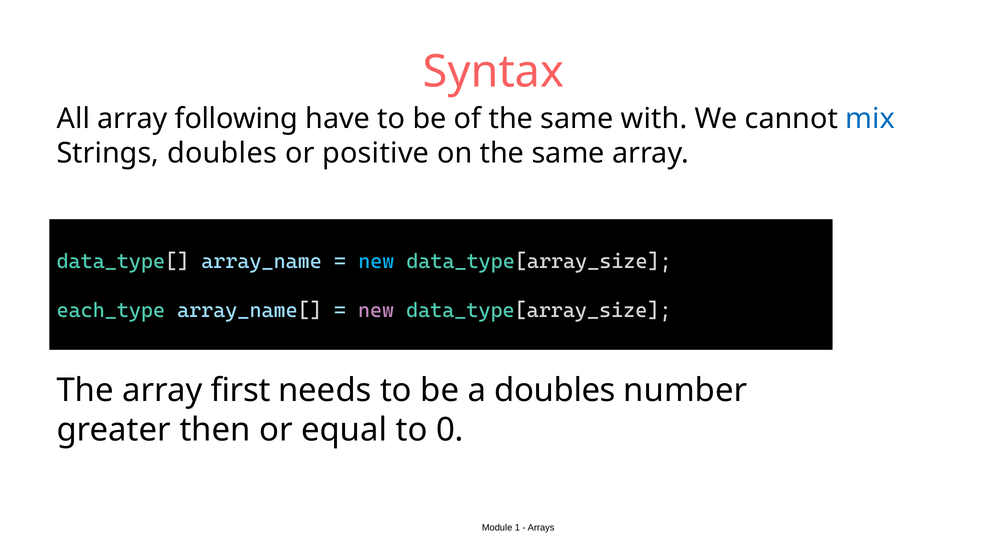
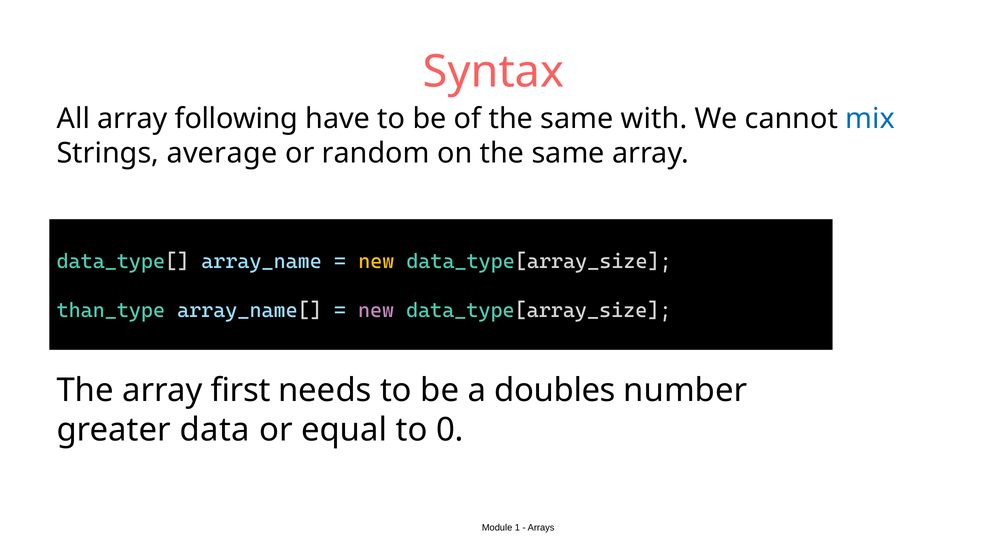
Strings doubles: doubles -> average (222, 154)
positive: positive -> random (376, 154)
new colour: light blue -> yellow (376, 261)
each_type: each_type -> than_type (111, 311)
then: then -> data (215, 430)
